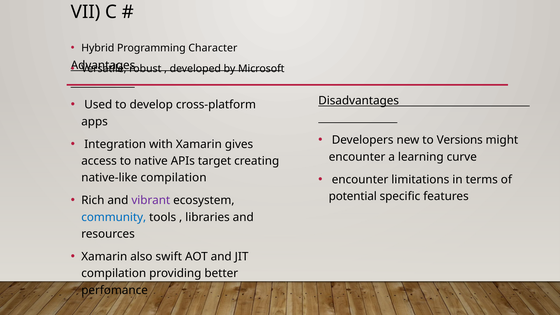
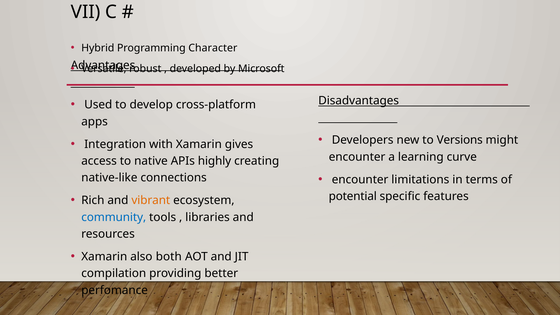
target: target -> highly (215, 161)
native-like compilation: compilation -> connections (174, 178)
vibrant colour: purple -> orange (151, 200)
swift: swift -> both (169, 257)
